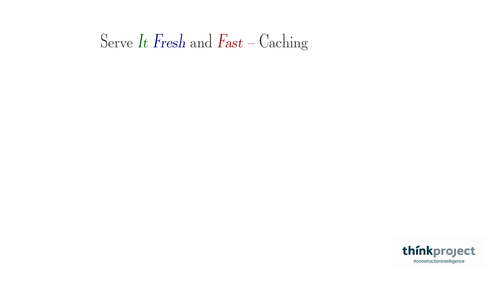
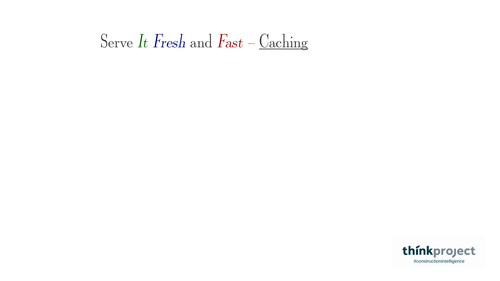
Caching underline: none -> present (284, 43)
